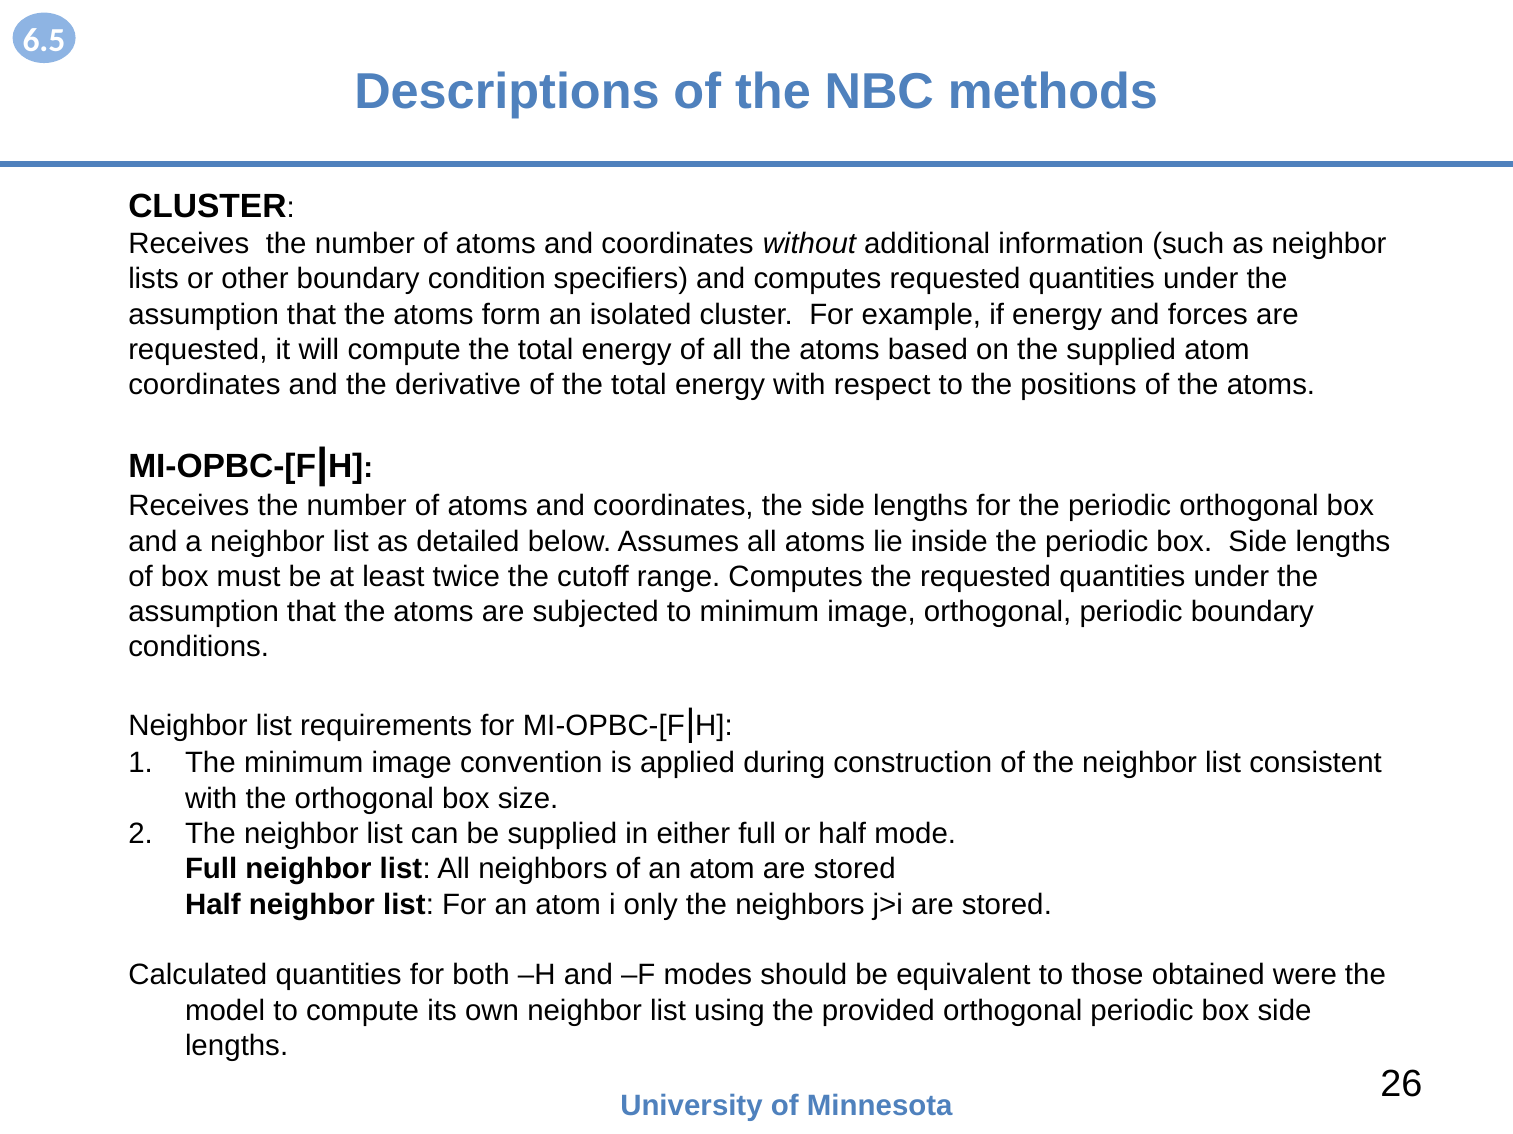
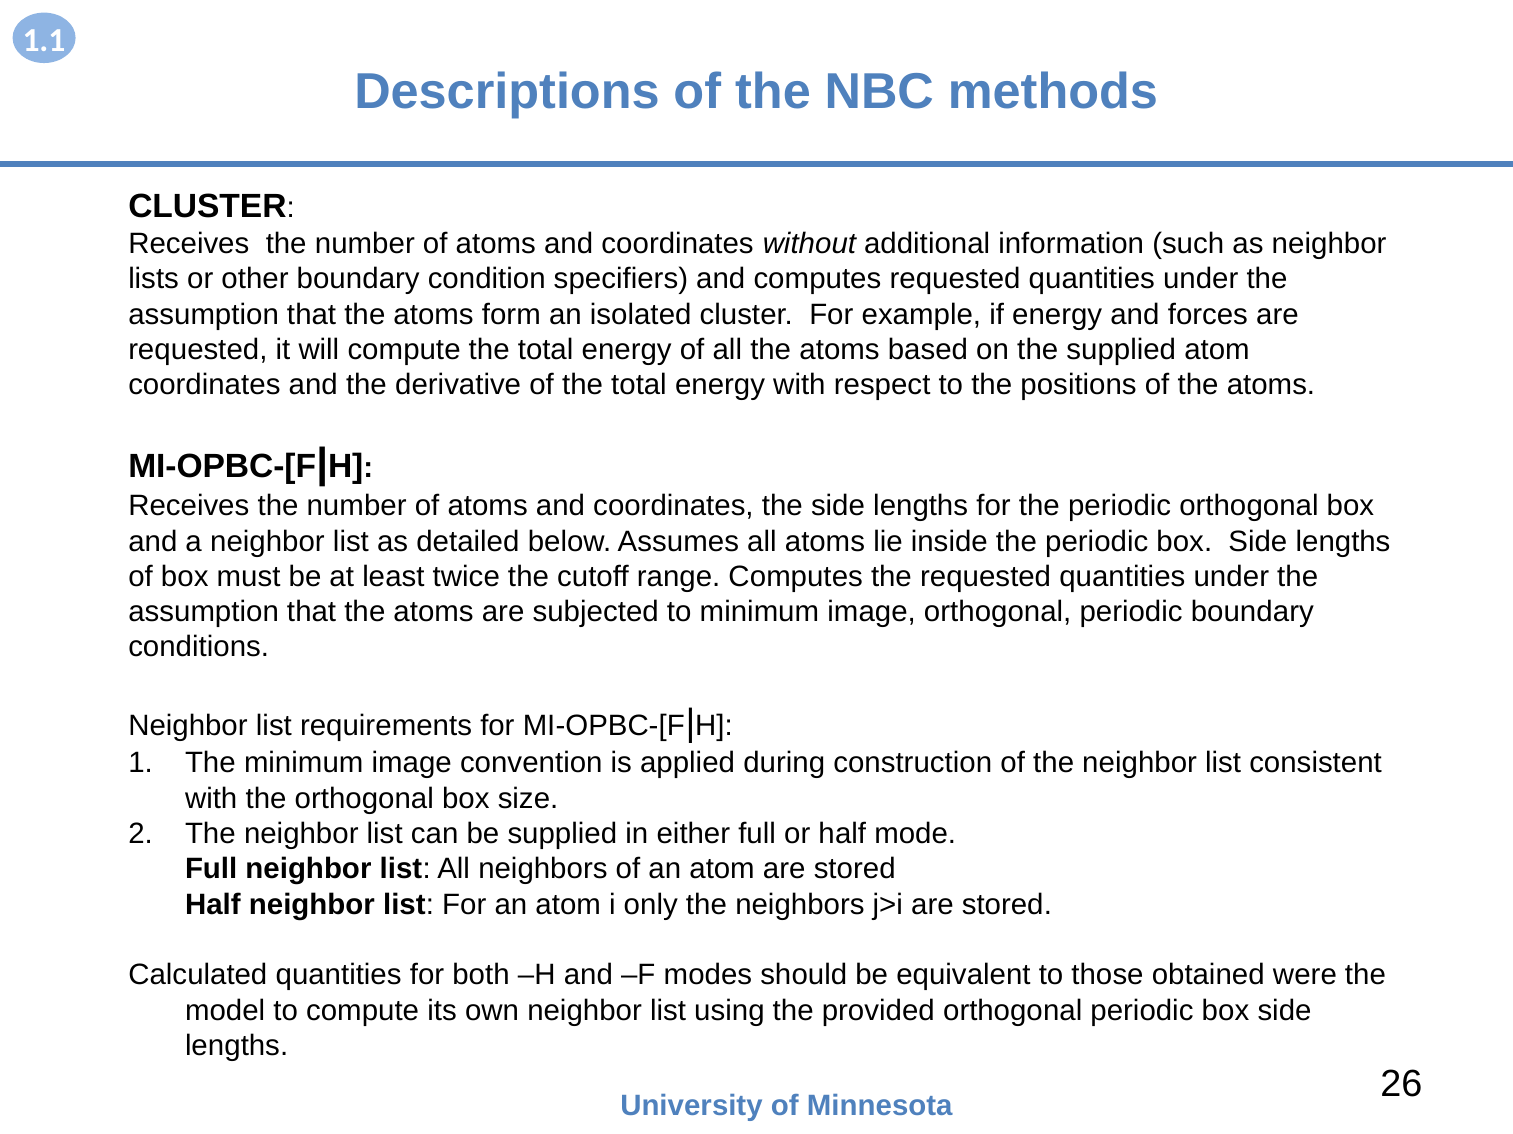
6.5: 6.5 -> 1.1 (44, 40)
